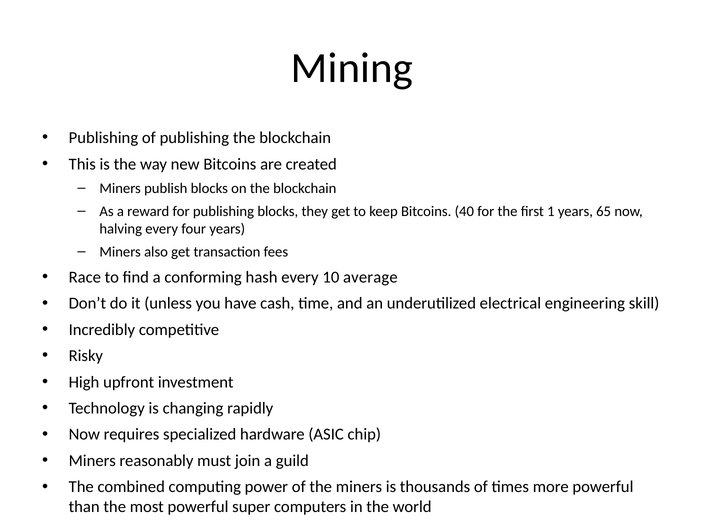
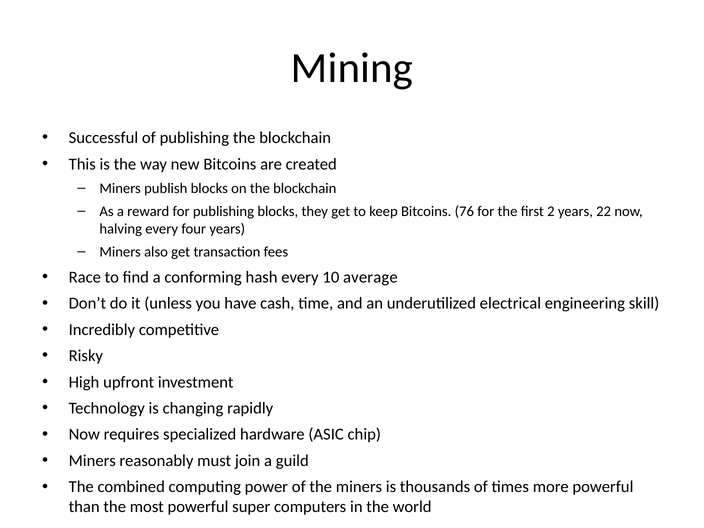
Publishing: Publishing -> Successful (103, 138)
40: 40 -> 76 (464, 211)
1: 1 -> 2 (551, 211)
65: 65 -> 22 (604, 211)
